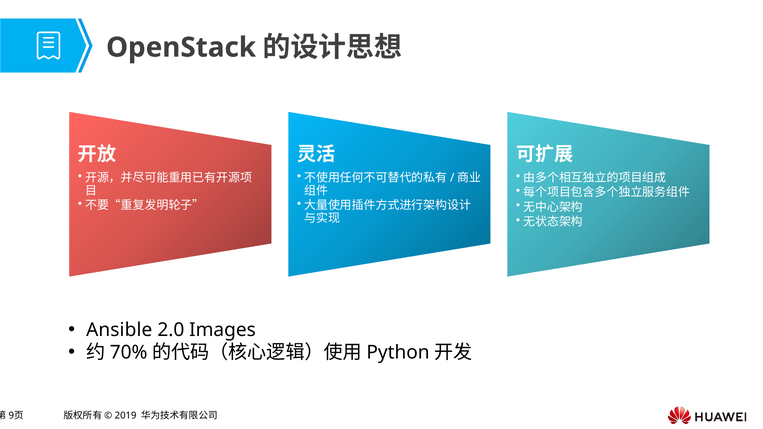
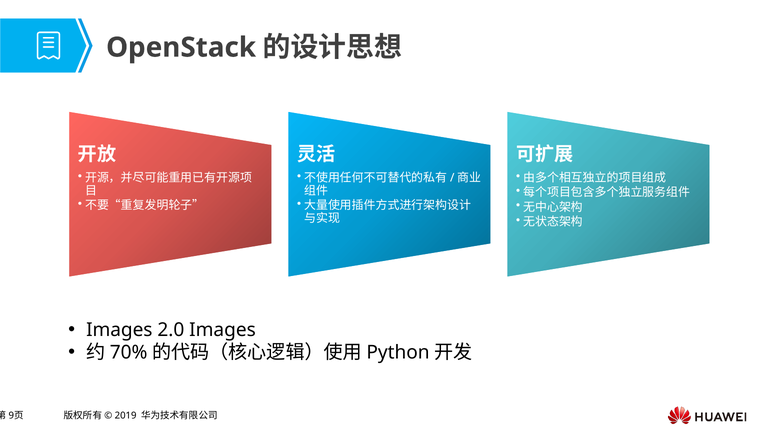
Ansible: Ansible -> Images (119, 330)
